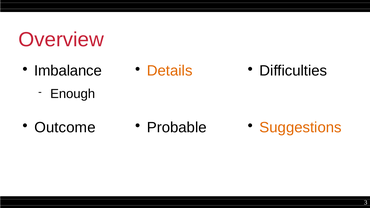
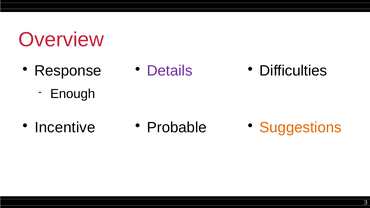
Imbalance: Imbalance -> Response (68, 71)
Details colour: orange -> purple (170, 71)
Outcome: Outcome -> Incentive (65, 128)
